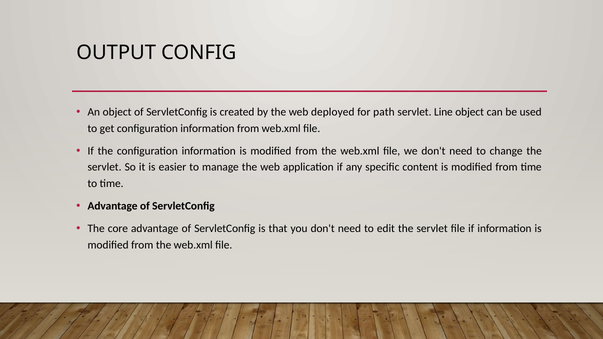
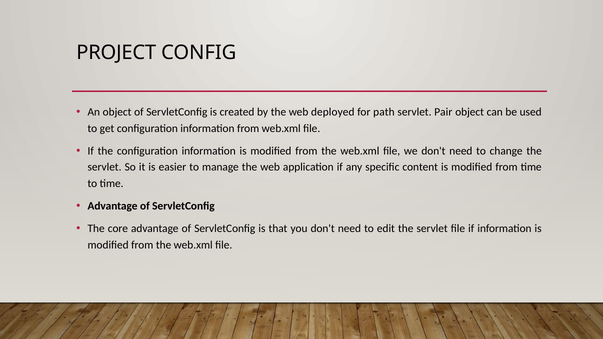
OUTPUT: OUTPUT -> PROJECT (116, 53)
Line: Line -> Pair (443, 112)
